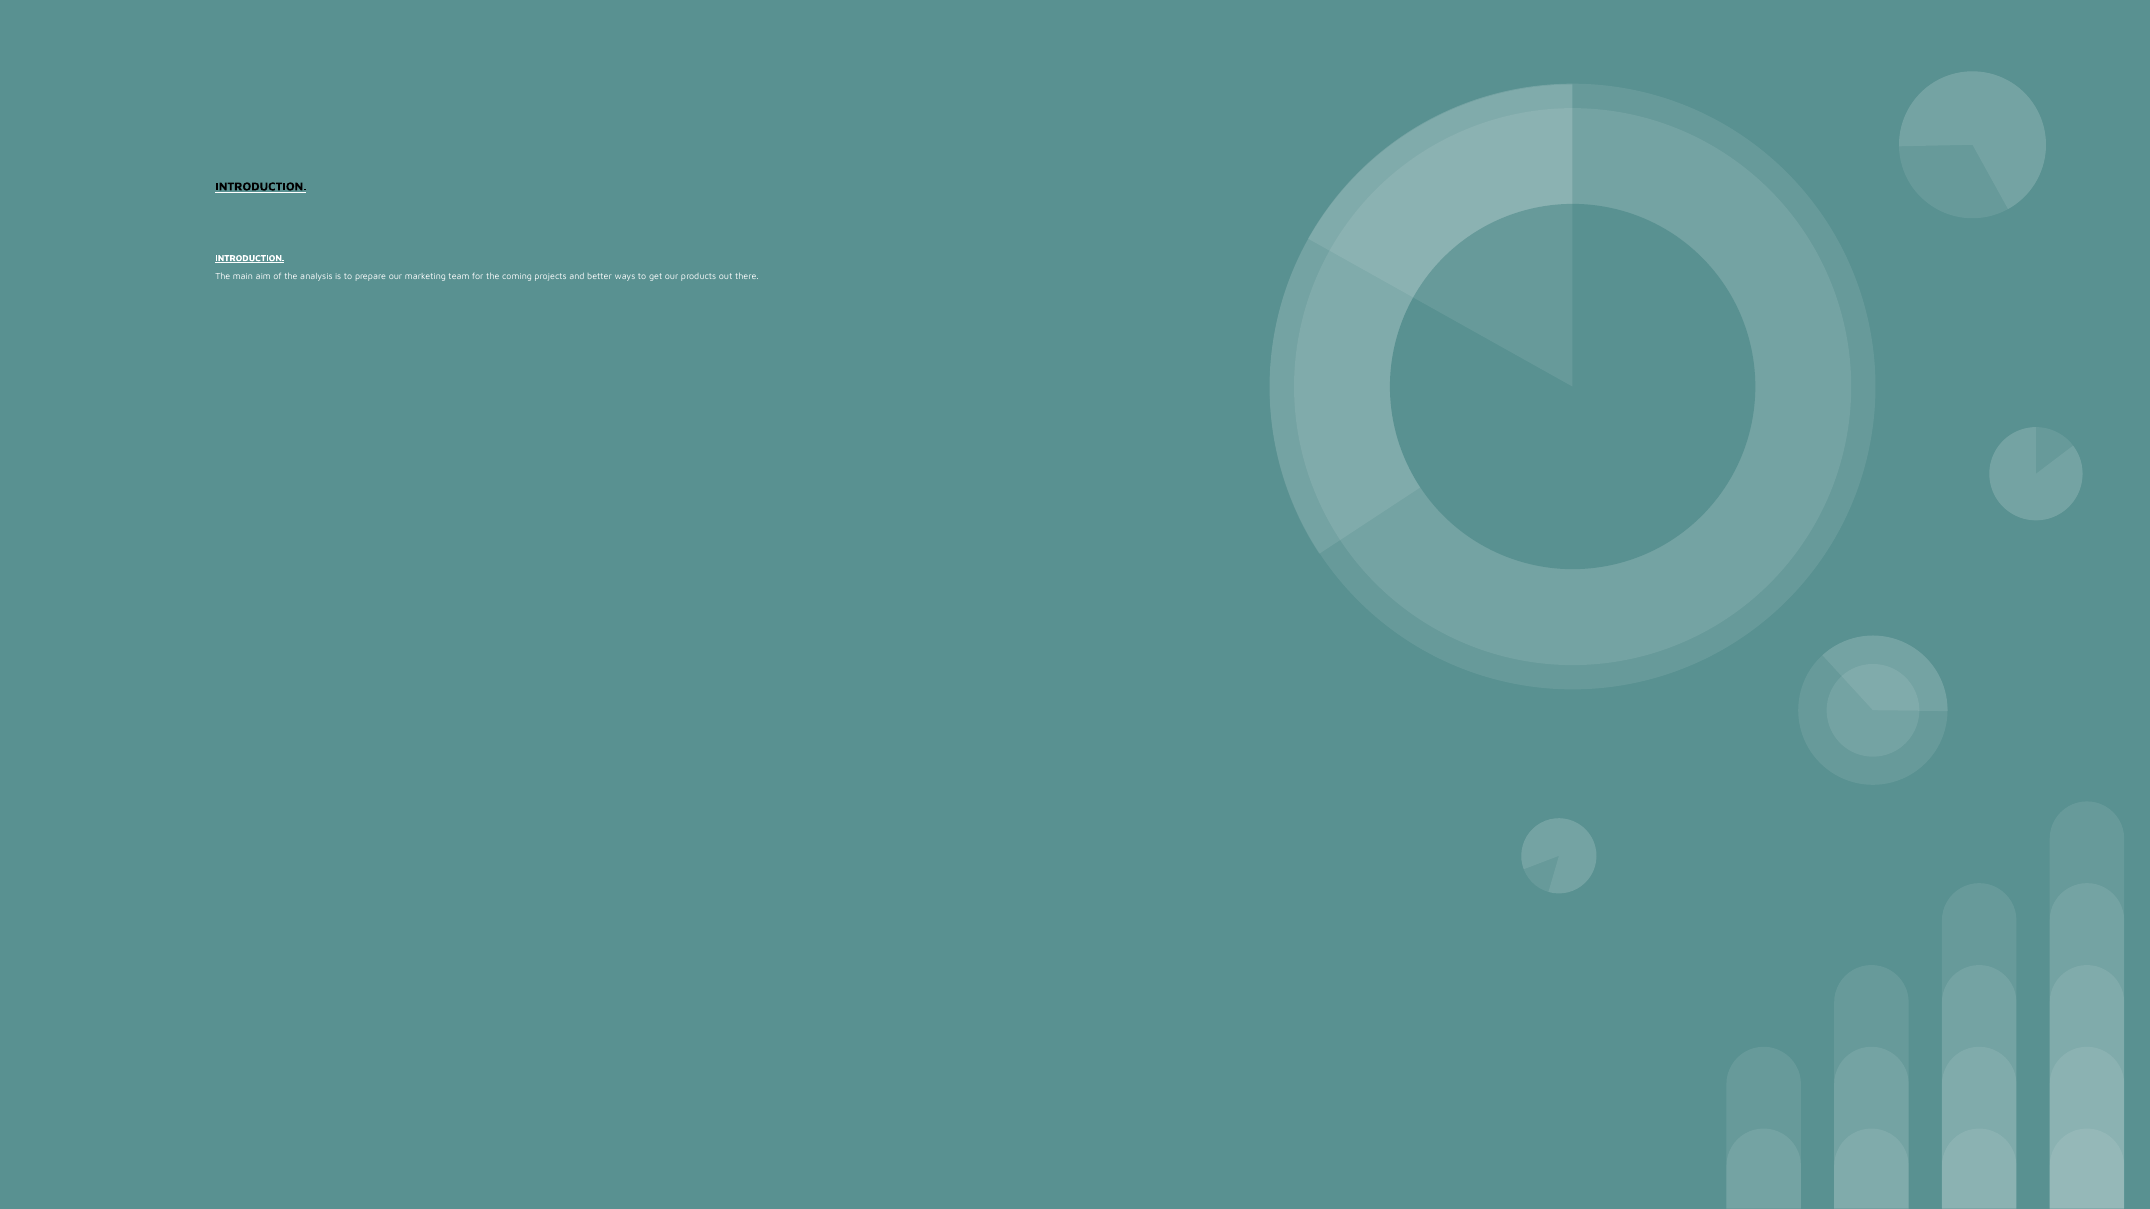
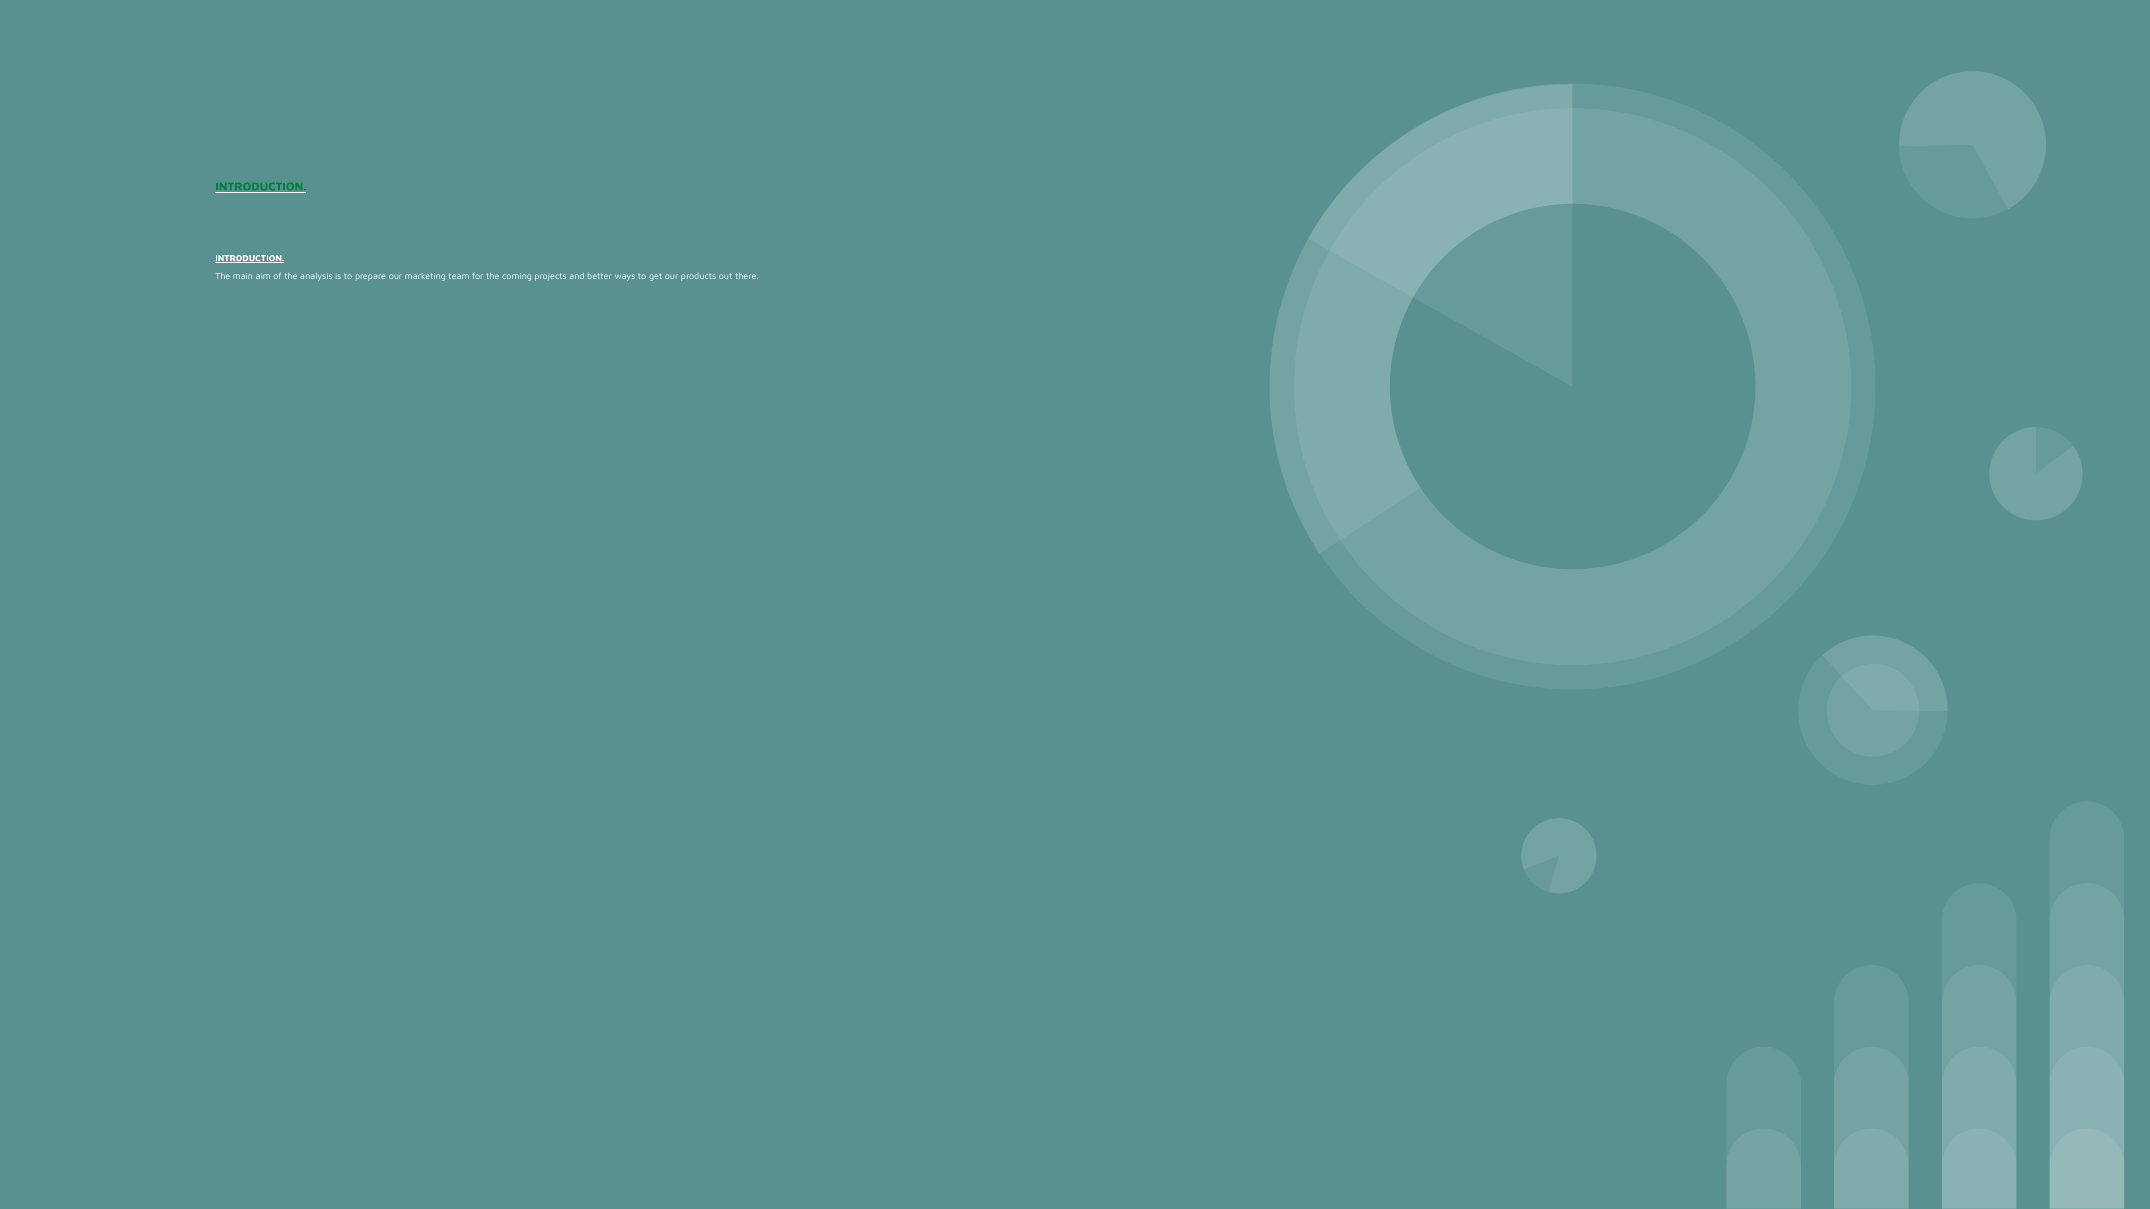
INTRODUCTION colour: black -> green (261, 187)
